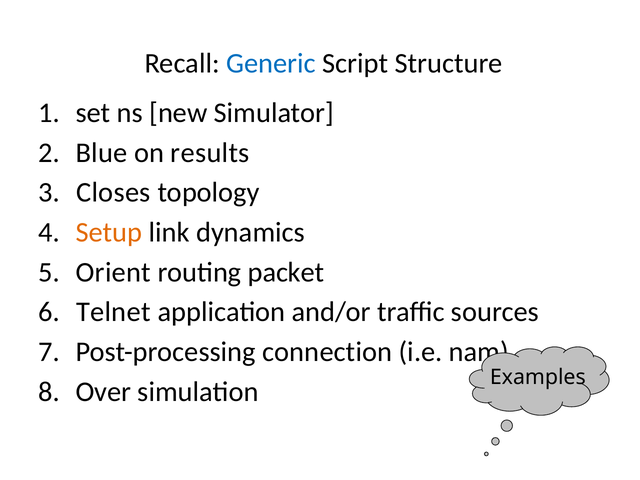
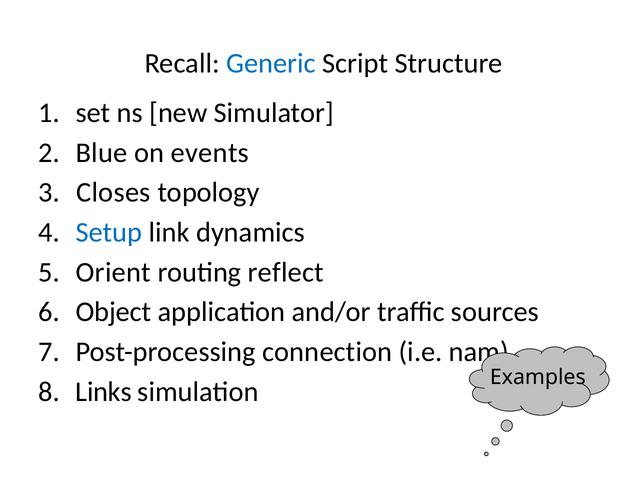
results: results -> events (210, 153)
Setup colour: orange -> blue (109, 232)
packet: packet -> reflect (286, 272)
Telnet: Telnet -> Object (114, 312)
Over: Over -> Links (103, 392)
